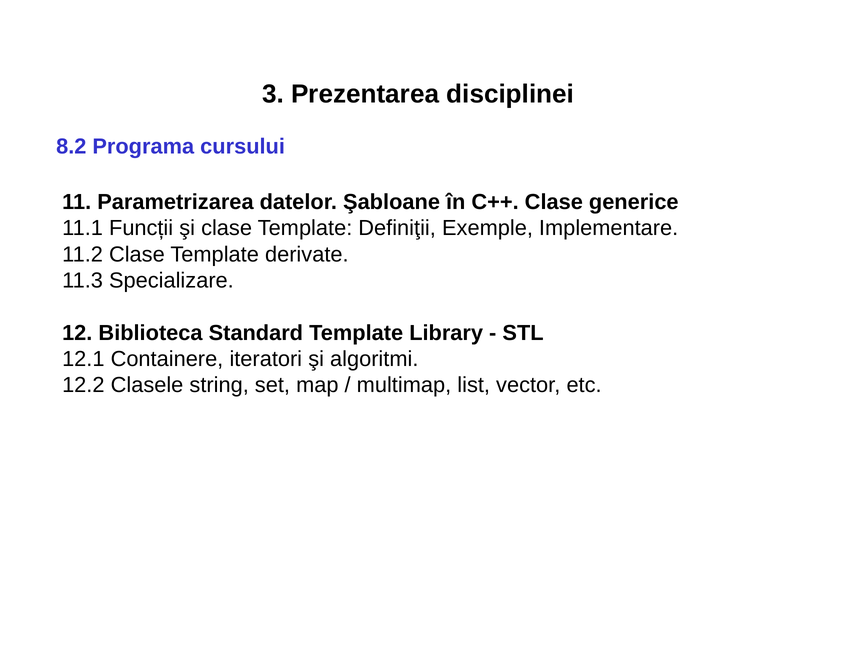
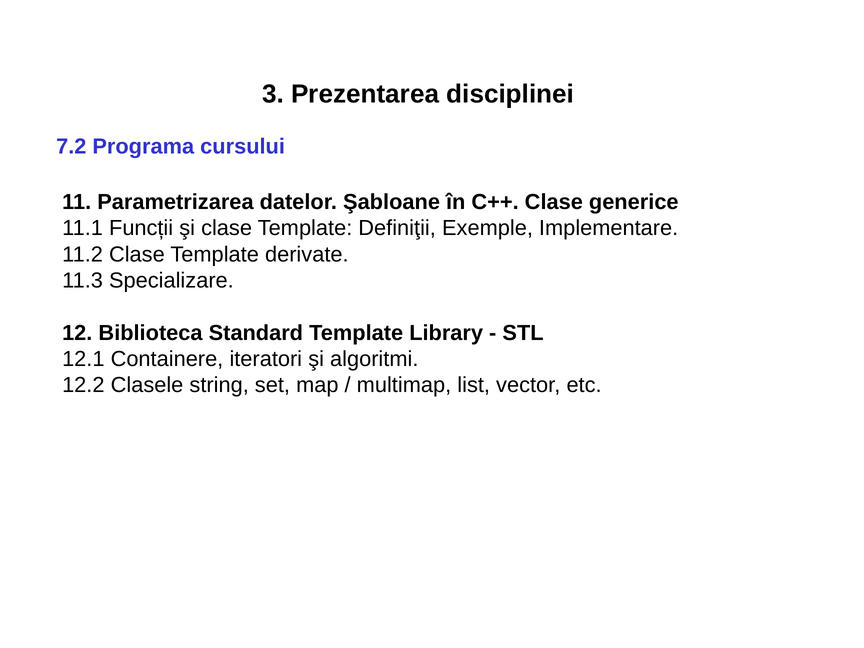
8.2: 8.2 -> 7.2 (71, 146)
